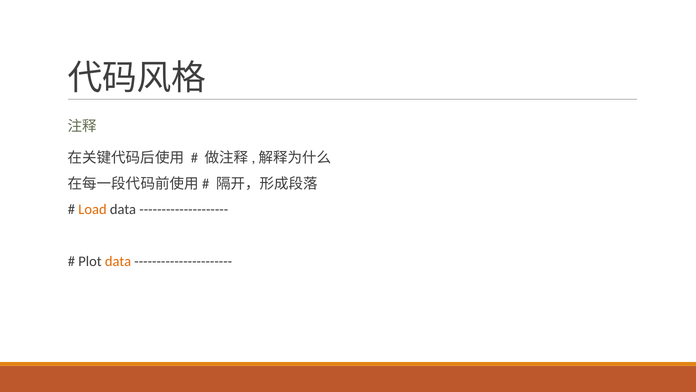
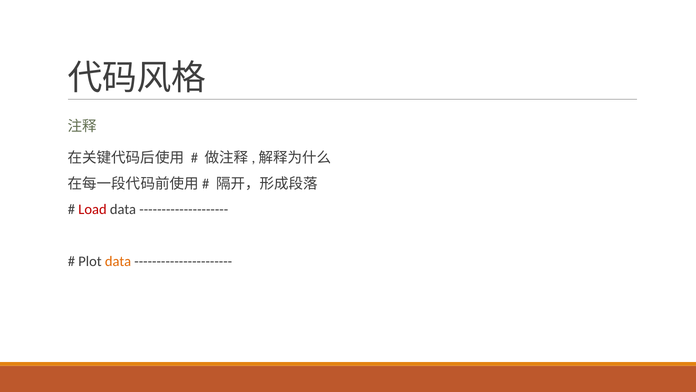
Load colour: orange -> red (92, 209)
